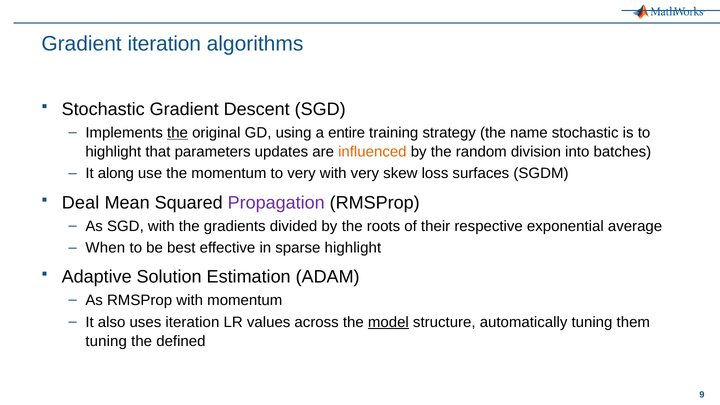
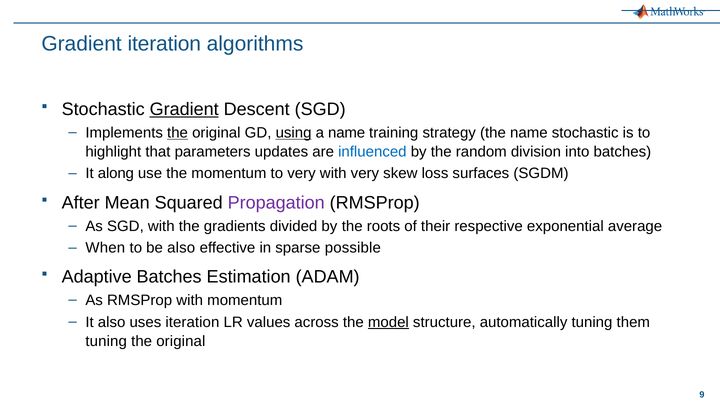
Gradient underline: none -> present (184, 109)
using underline: none -> present (294, 133)
a entire: entire -> name (347, 133)
influenced colour: orange -> blue (372, 152)
Deal: Deal -> After (81, 203)
be best: best -> also (181, 248)
sparse highlight: highlight -> possible (353, 248)
Adaptive Solution: Solution -> Batches (169, 277)
defined: defined -> original (181, 341)
